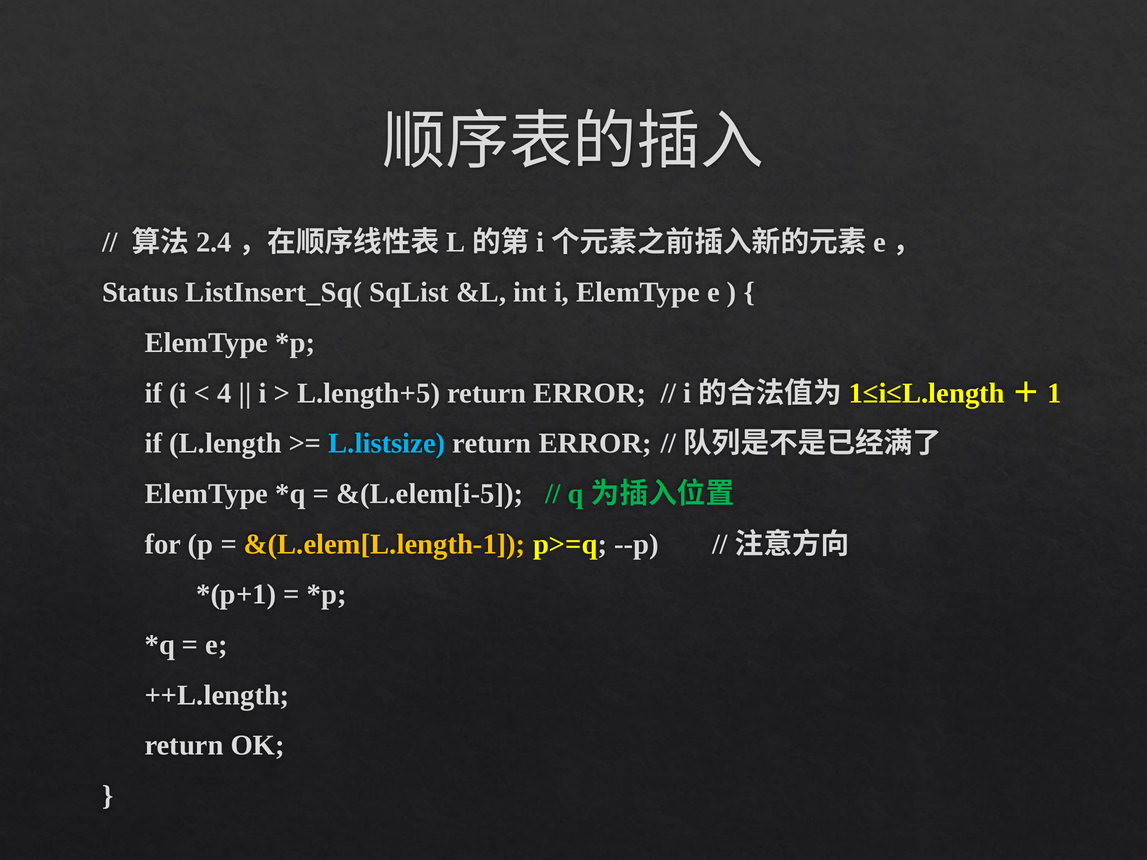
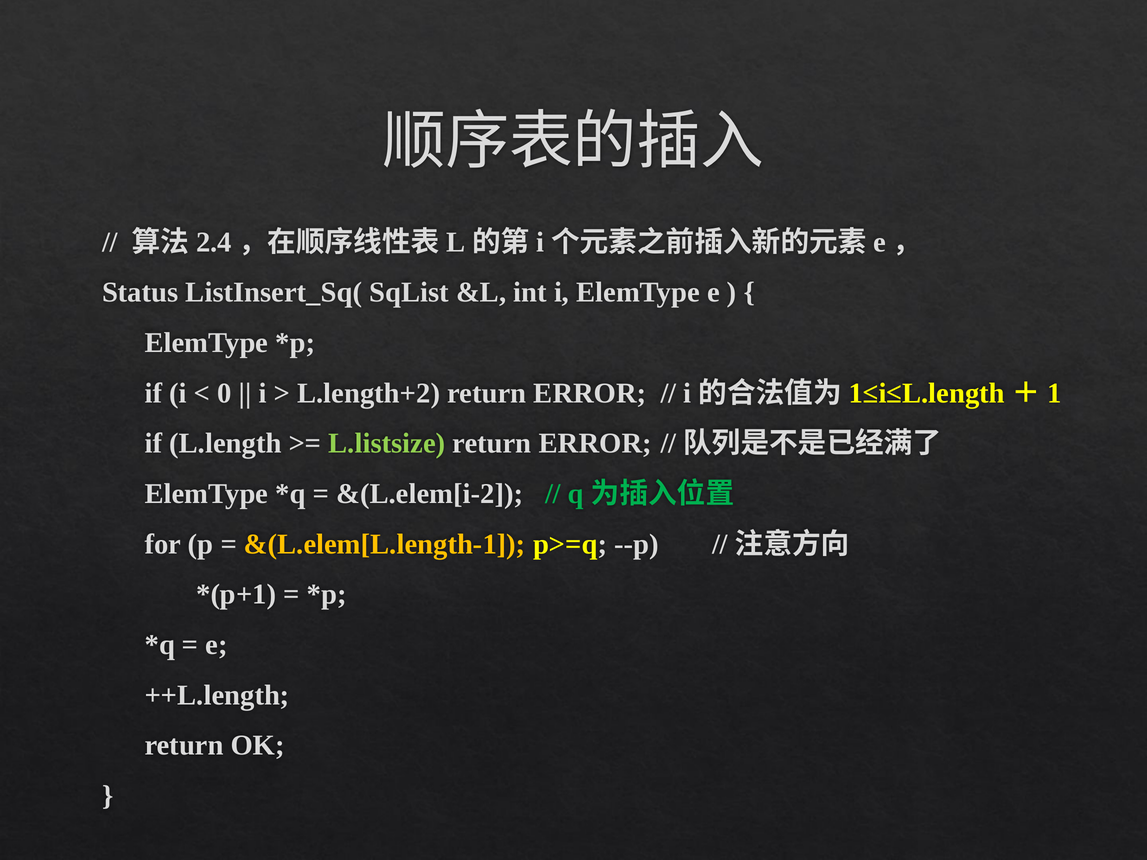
4: 4 -> 0 (225, 393)
L.length+5: L.length+5 -> L.length+2 (369, 393)
L.listsize colour: light blue -> light green (387, 444)
&(L.elem[i-5: &(L.elem[i-5 -> &(L.elem[i-2 (430, 494)
